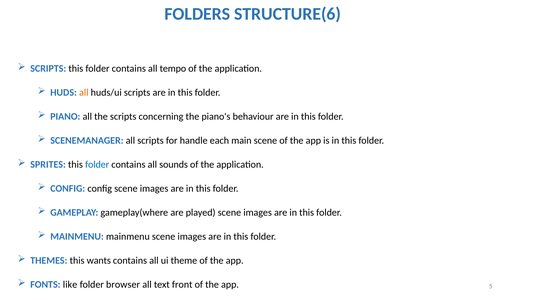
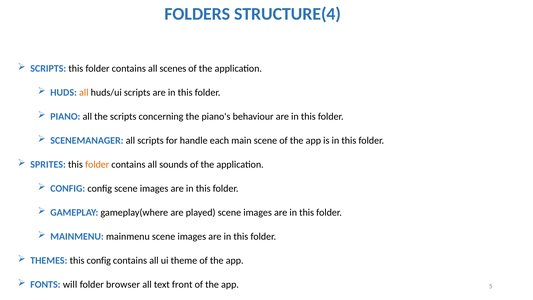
STRUCTURE(6: STRUCTURE(6 -> STRUCTURE(4 (288, 14)
tempo: tempo -> scenes (173, 68)
folder colour: blue -> orange (97, 164)
this wants: wants -> config (99, 260)
like: like -> will (70, 284)
